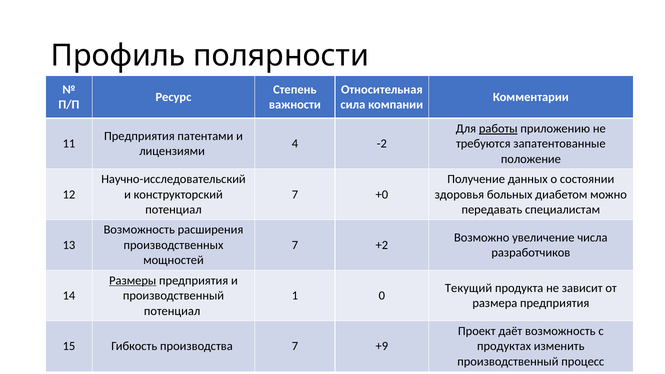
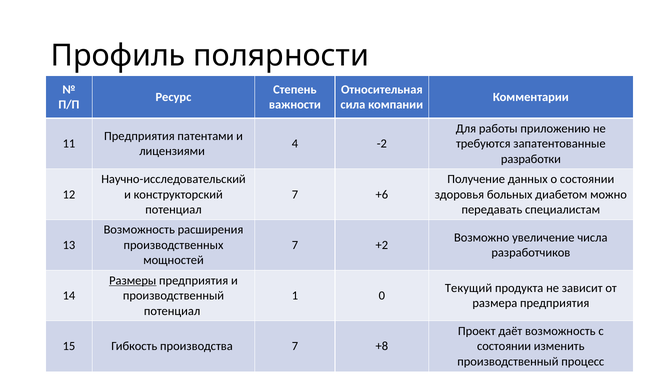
работы underline: present -> none (498, 129)
положение: положение -> разработки (531, 159)
+0: +0 -> +6 (382, 194)
+9: +9 -> +8 (382, 346)
продуктах: продуктах -> состоянии (504, 346)
